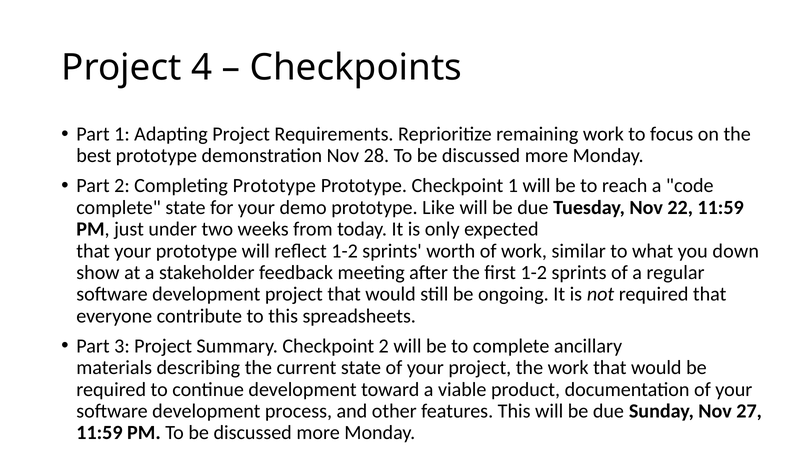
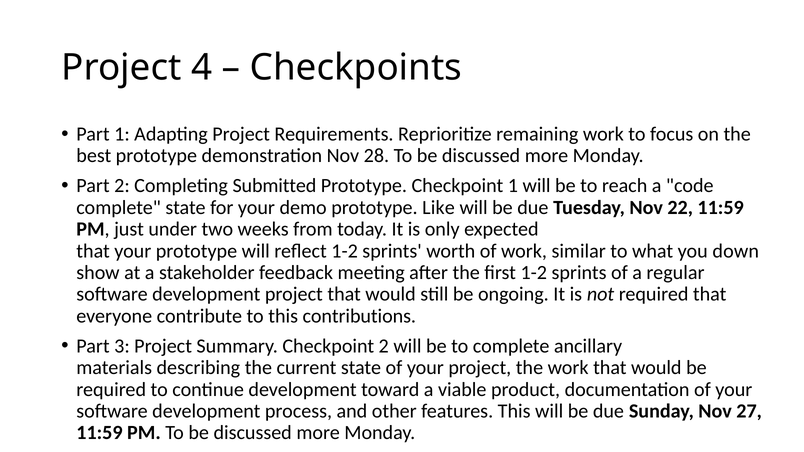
Completing Prototype: Prototype -> Submitted (274, 186)
spreadsheets: spreadsheets -> contributions (359, 316)
